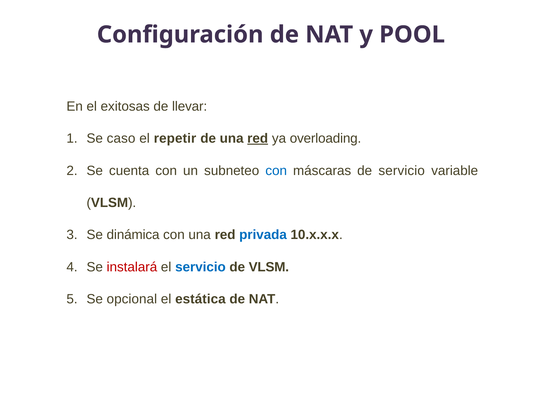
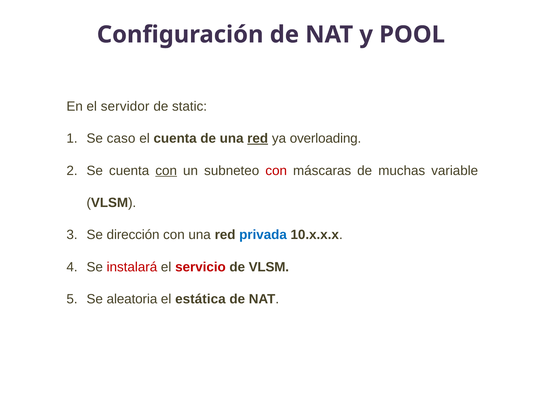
exitosas: exitosas -> servidor (125, 106)
llevar: llevar -> static (190, 106)
el repetir: repetir -> cuenta (175, 138)
con underline: none -> present (166, 171)
con colour: blue -> red (276, 171)
de servicio: servicio -> muchas (402, 171)
dinámica: dinámica -> dirección (133, 235)
servicio colour: blue -> red (200, 267)
opcional: opcional -> aleatoria (132, 299)
